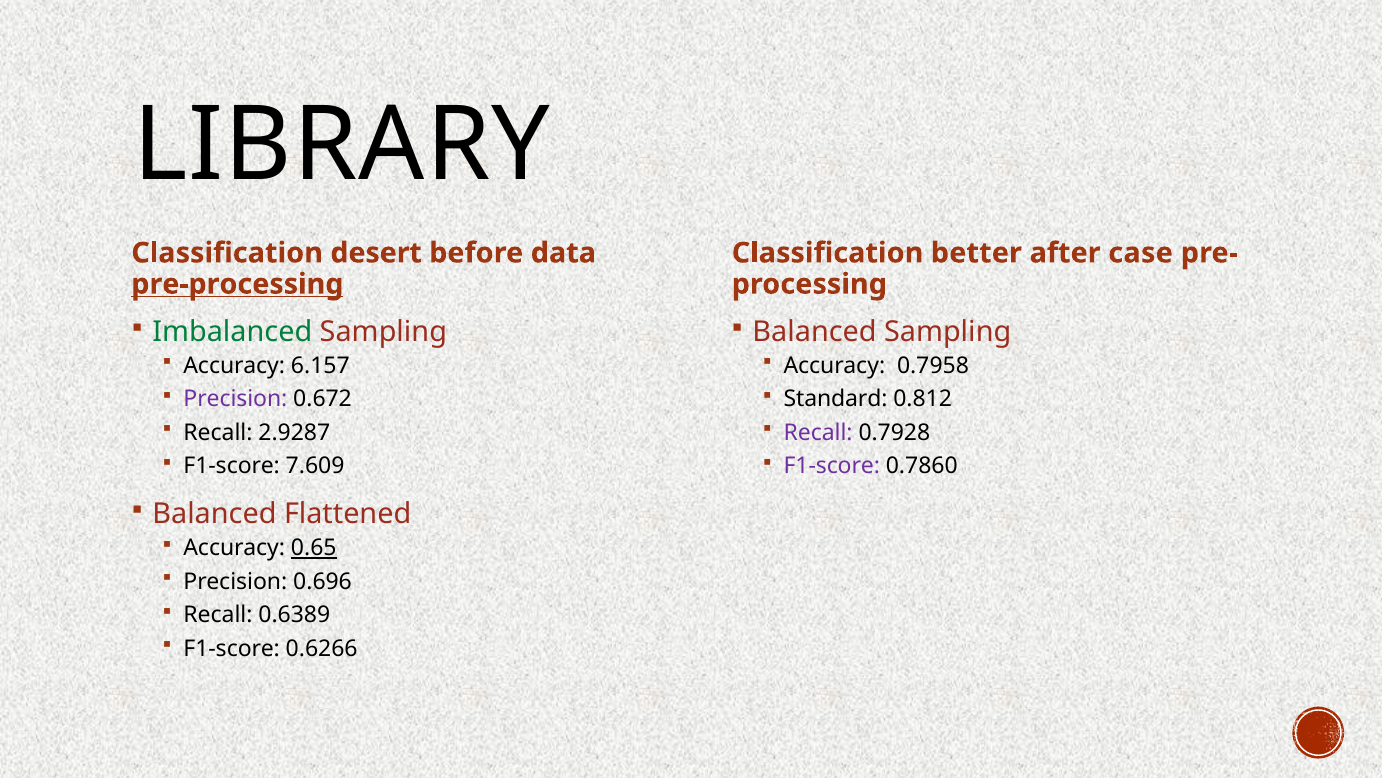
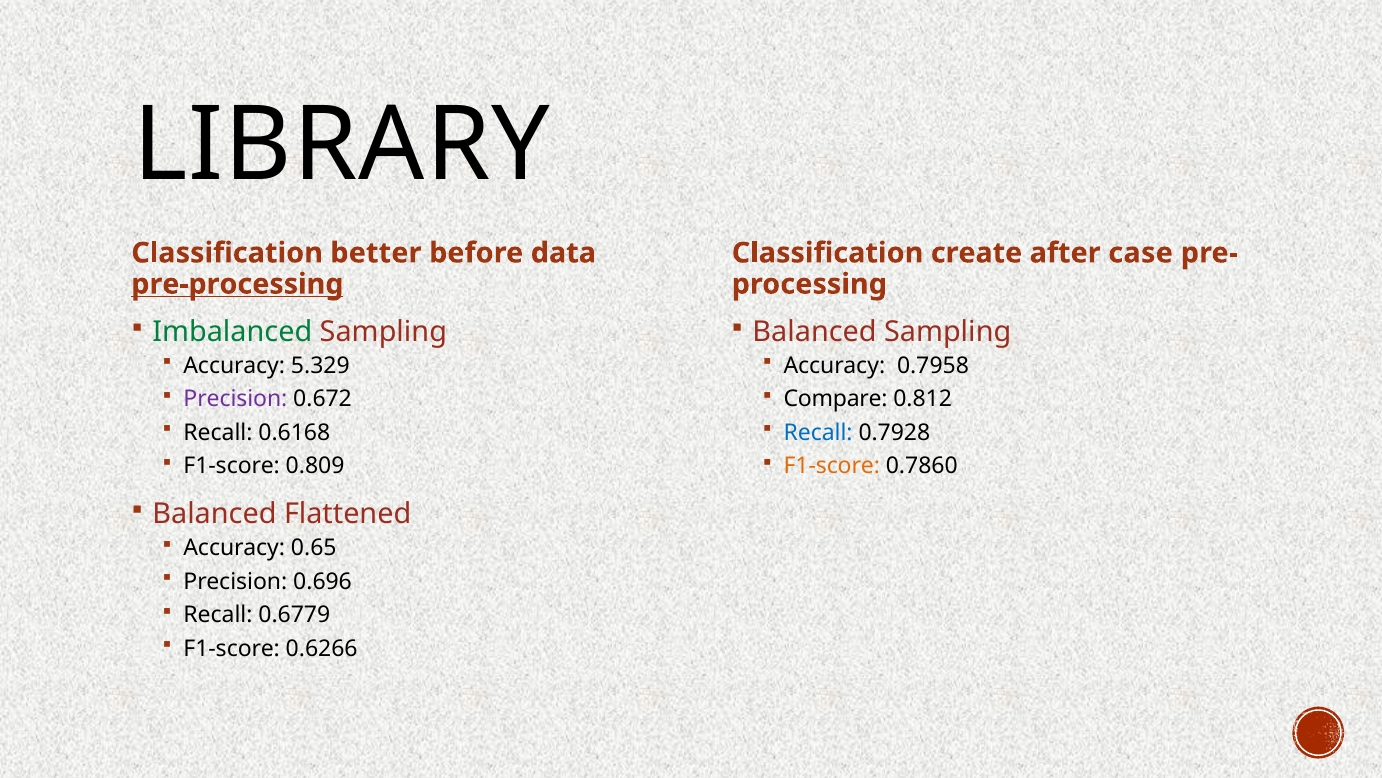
desert: desert -> better (376, 253)
better: better -> create (977, 253)
6.157: 6.157 -> 5.329 (320, 365)
Standard: Standard -> Compare (836, 399)
2.9287: 2.9287 -> 0.6168 (294, 432)
Recall colour: purple -> blue (818, 432)
7.609: 7.609 -> 0.809 (315, 466)
F1-score colour: purple -> orange (832, 466)
0.65 underline: present -> none (314, 548)
0.6389: 0.6389 -> 0.6779 (294, 615)
